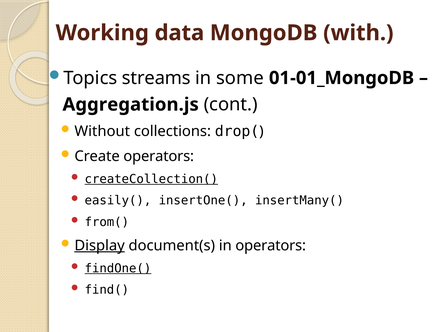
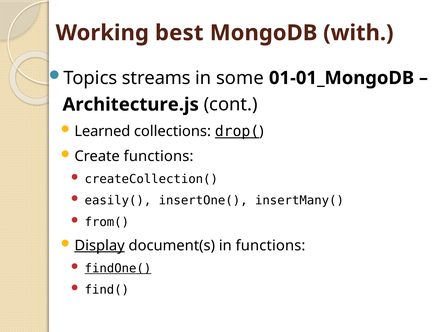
data: data -> best (179, 33)
Aggregation.js: Aggregation.js -> Architecture.js (131, 104)
Without: Without -> Learned (102, 131)
drop( underline: none -> present (237, 131)
Create operators: operators -> functions (159, 156)
createCollection( underline: present -> none (151, 179)
in operators: operators -> functions (271, 245)
